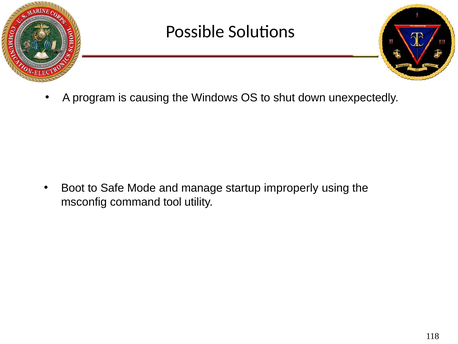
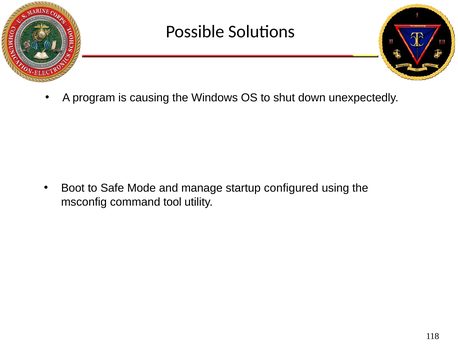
improperly: improperly -> configured (291, 188)
